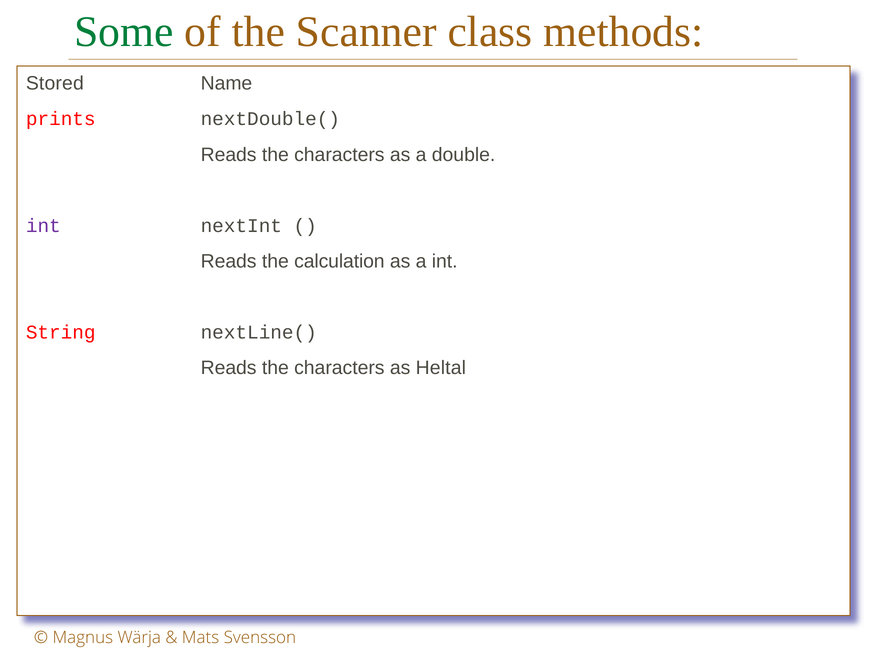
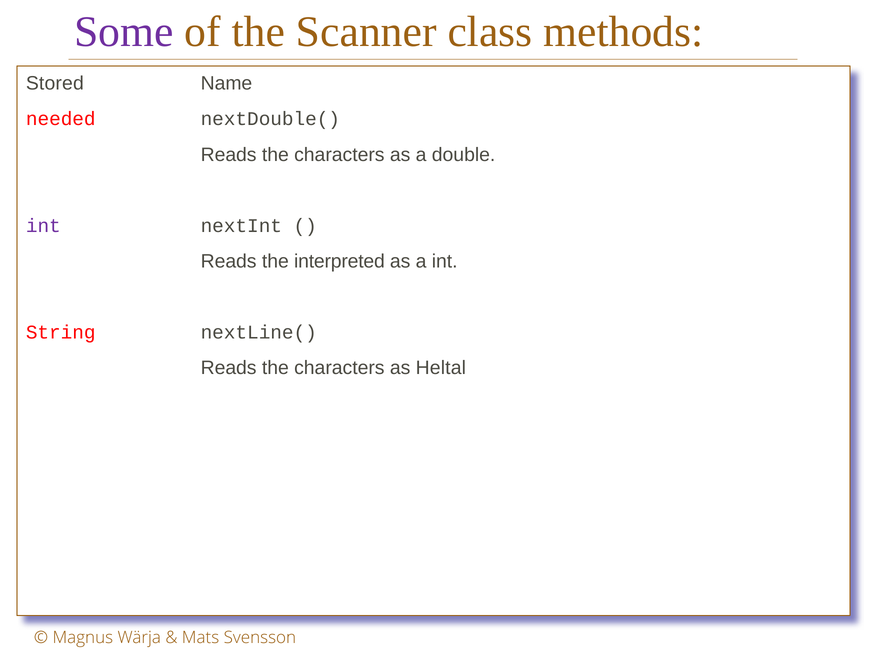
Some colour: green -> purple (124, 32)
prints: prints -> needed (61, 119)
calculation: calculation -> interpreted (339, 261)
